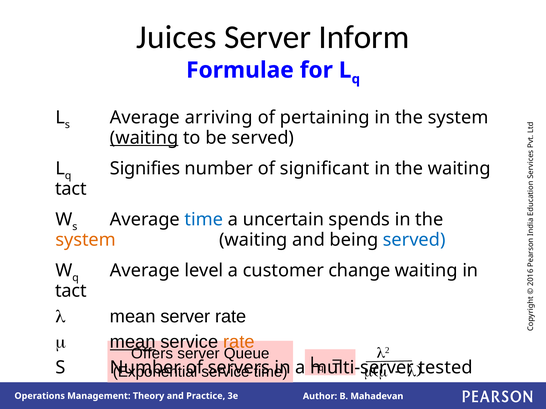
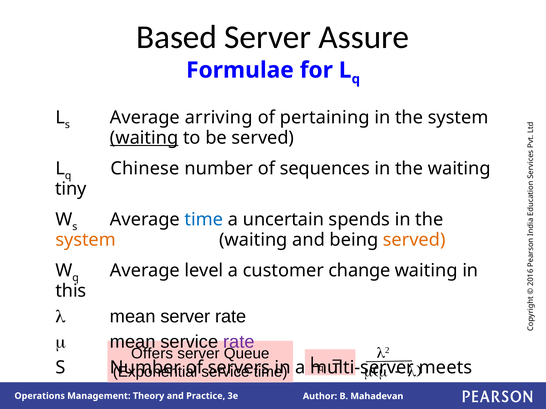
Juices: Juices -> Based (177, 37)
Inform: Inform -> Assure (364, 37)
Signifies: Signifies -> Chinese (145, 169)
significant: significant -> sequences (325, 169)
tact: tact -> tiny (71, 189)
served colour: blue -> orange (414, 240)
tact: tact -> this (71, 291)
mean underline: present -> none (133, 342)
rate colour: orange -> purple (239, 342)
tested: tested -> meets (446, 368)
